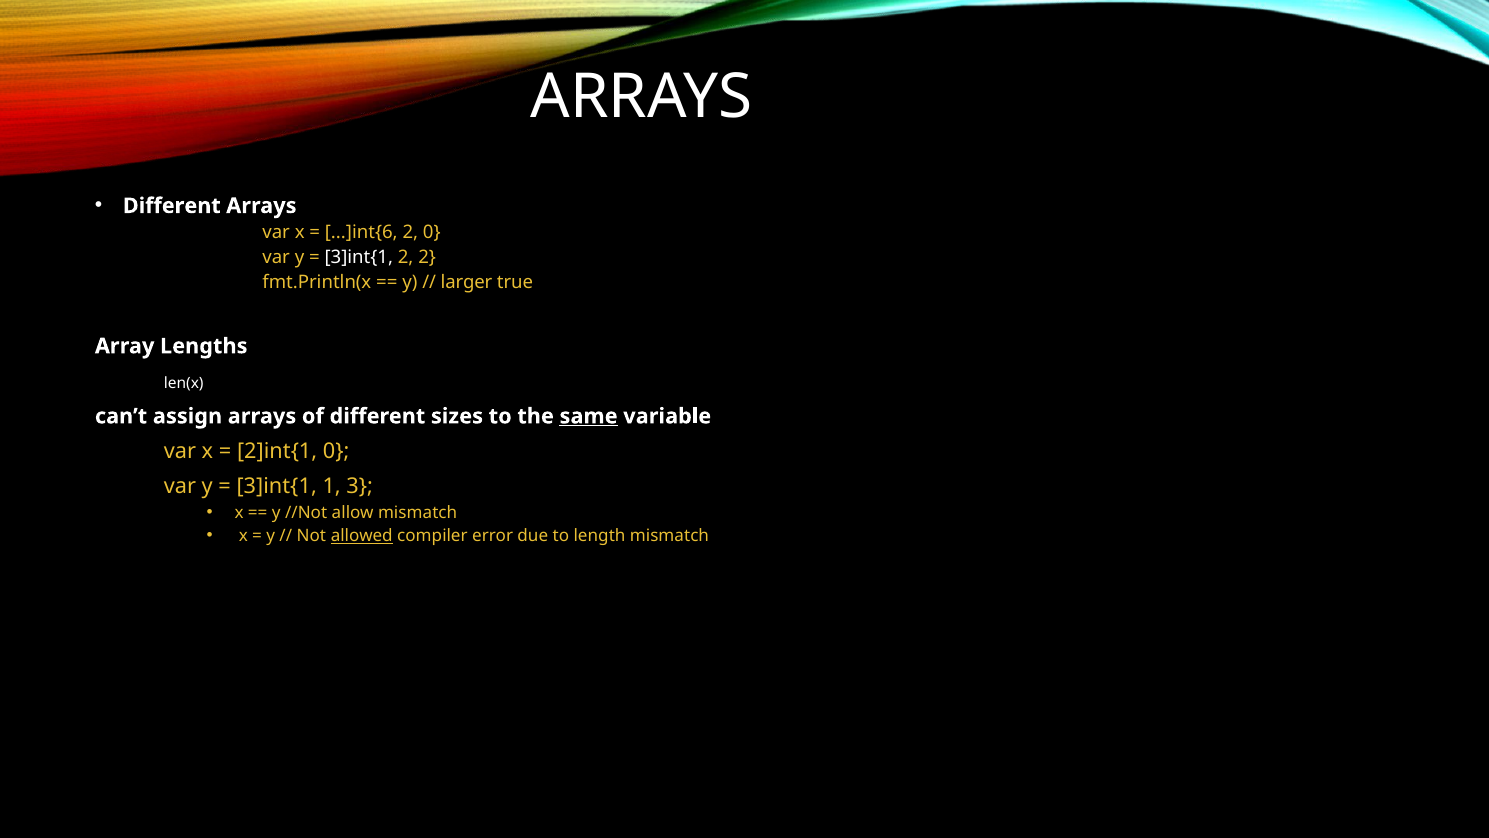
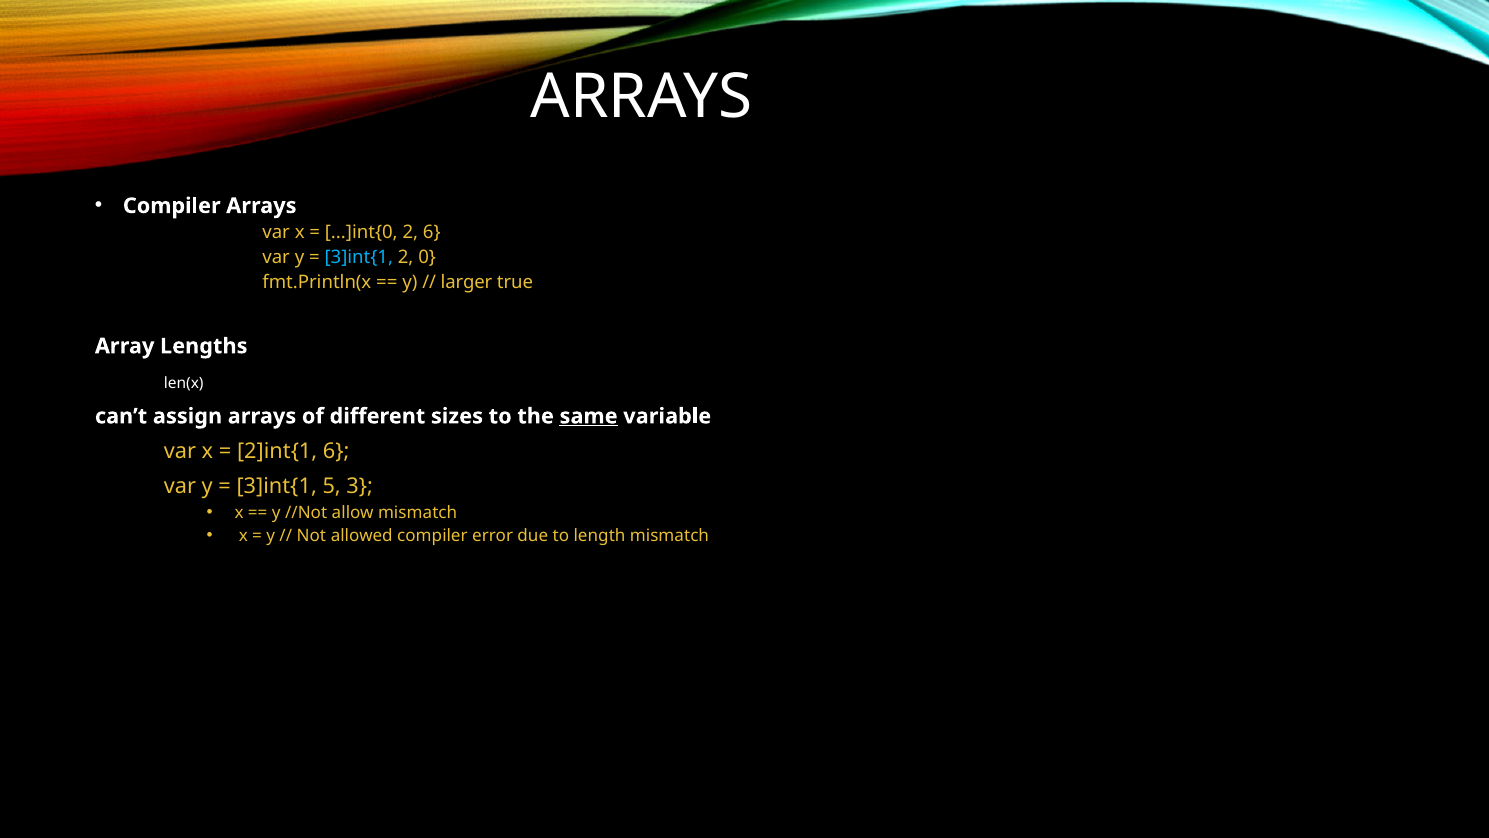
Different: Different -> Compiler (172, 206)
...]int{6: ...]int{6 -> ...]int{0 (361, 232)
2 0: 0 -> 6 (432, 232)
3]int{1 colour: white -> light blue (359, 257)
2 2: 2 -> 0 (427, 257)
2]int{1 0: 0 -> 6 (336, 451)
1: 1 -> 5 (332, 486)
allowed underline: present -> none (362, 536)
